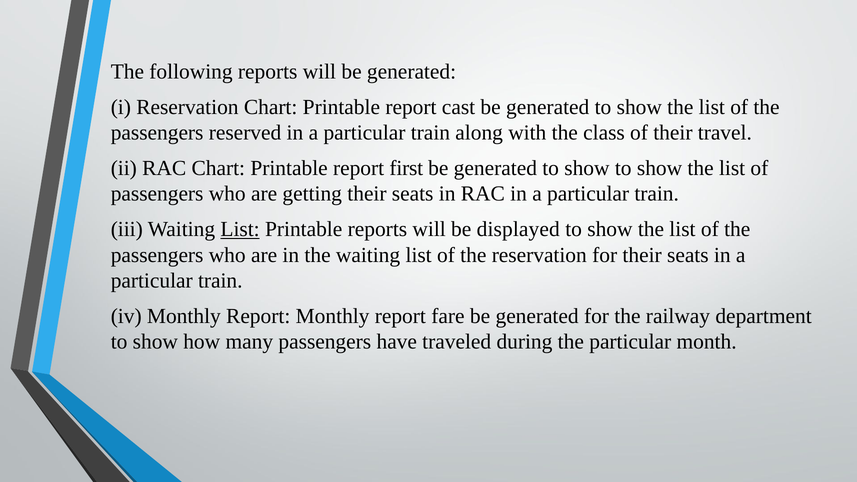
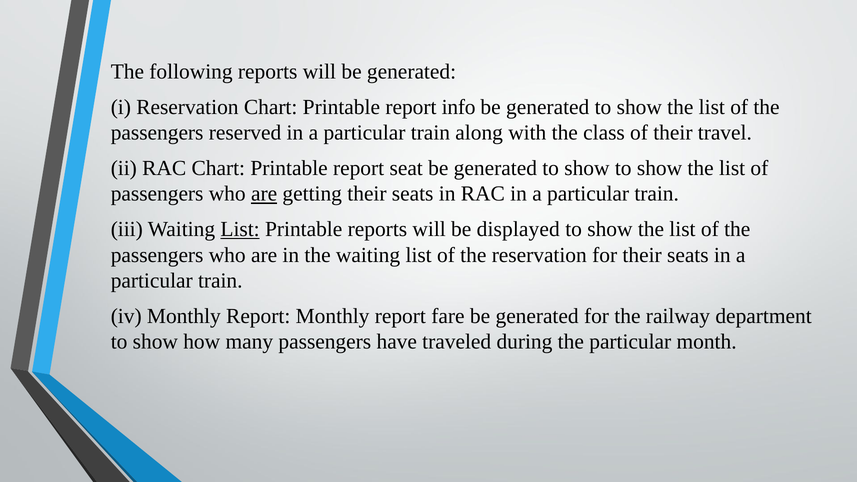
cast: cast -> info (459, 107)
first: first -> seat (406, 168)
are underline: none -> present (264, 194)
